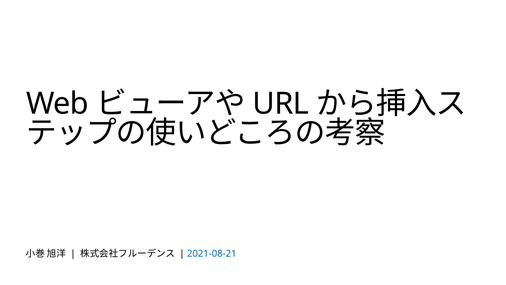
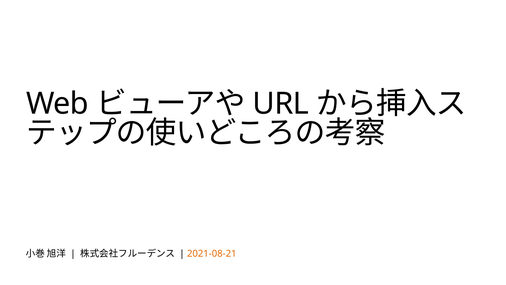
2021-08-21 colour: blue -> orange (212, 253)
